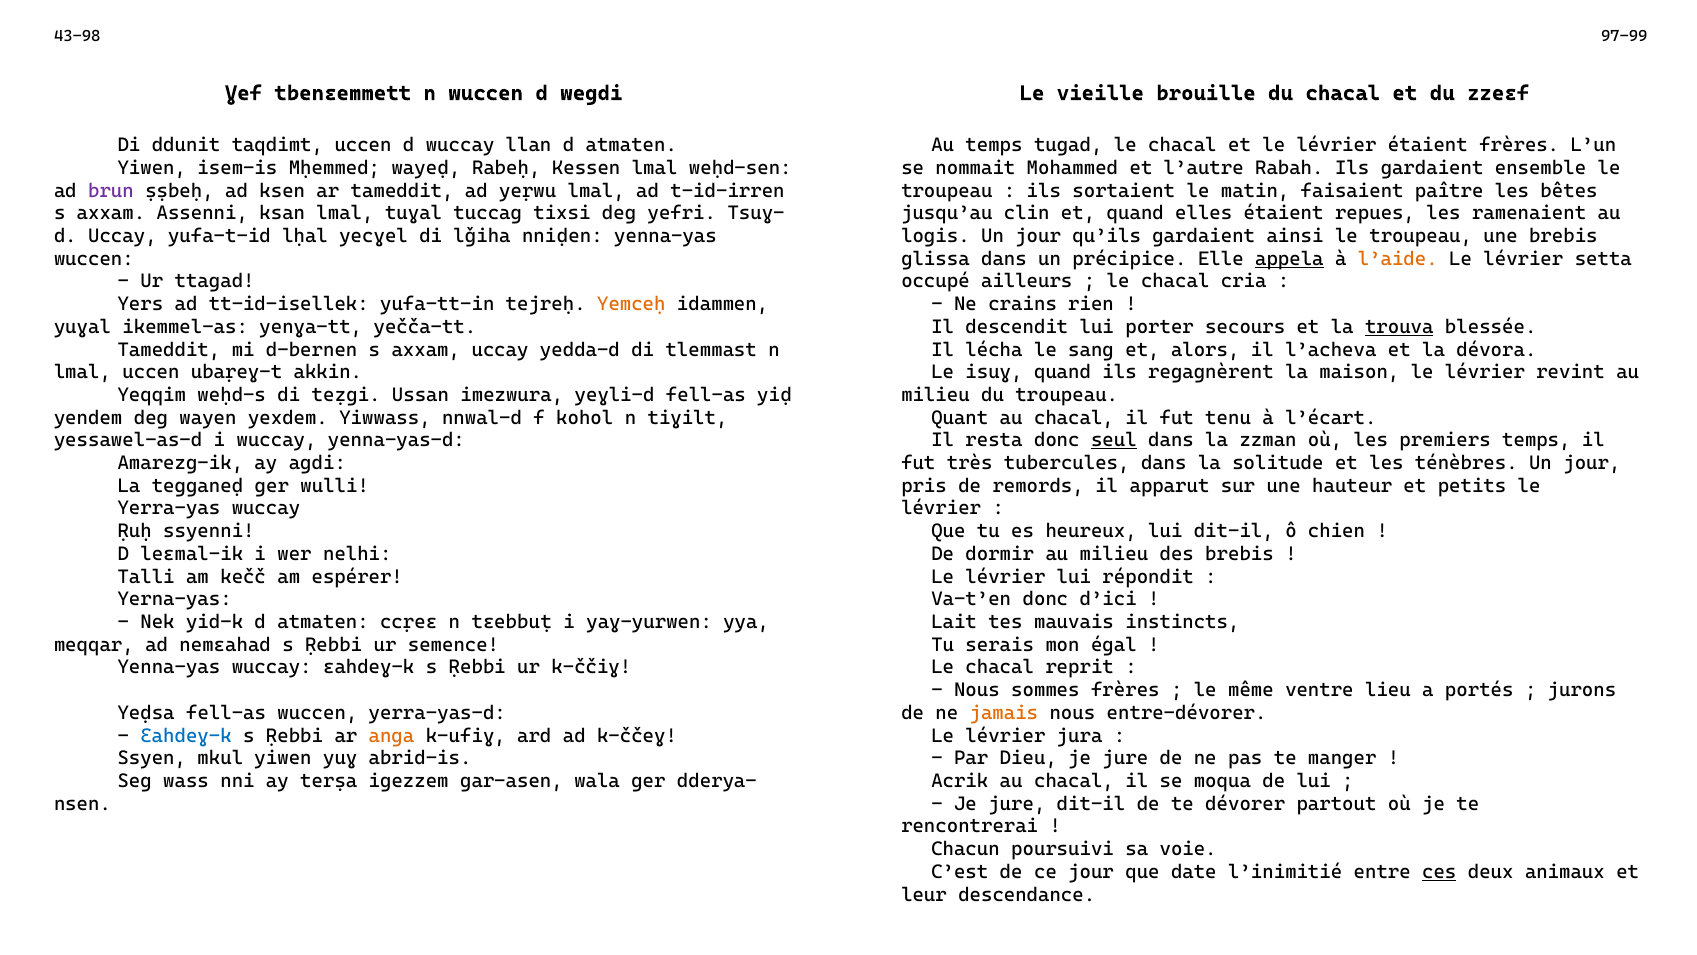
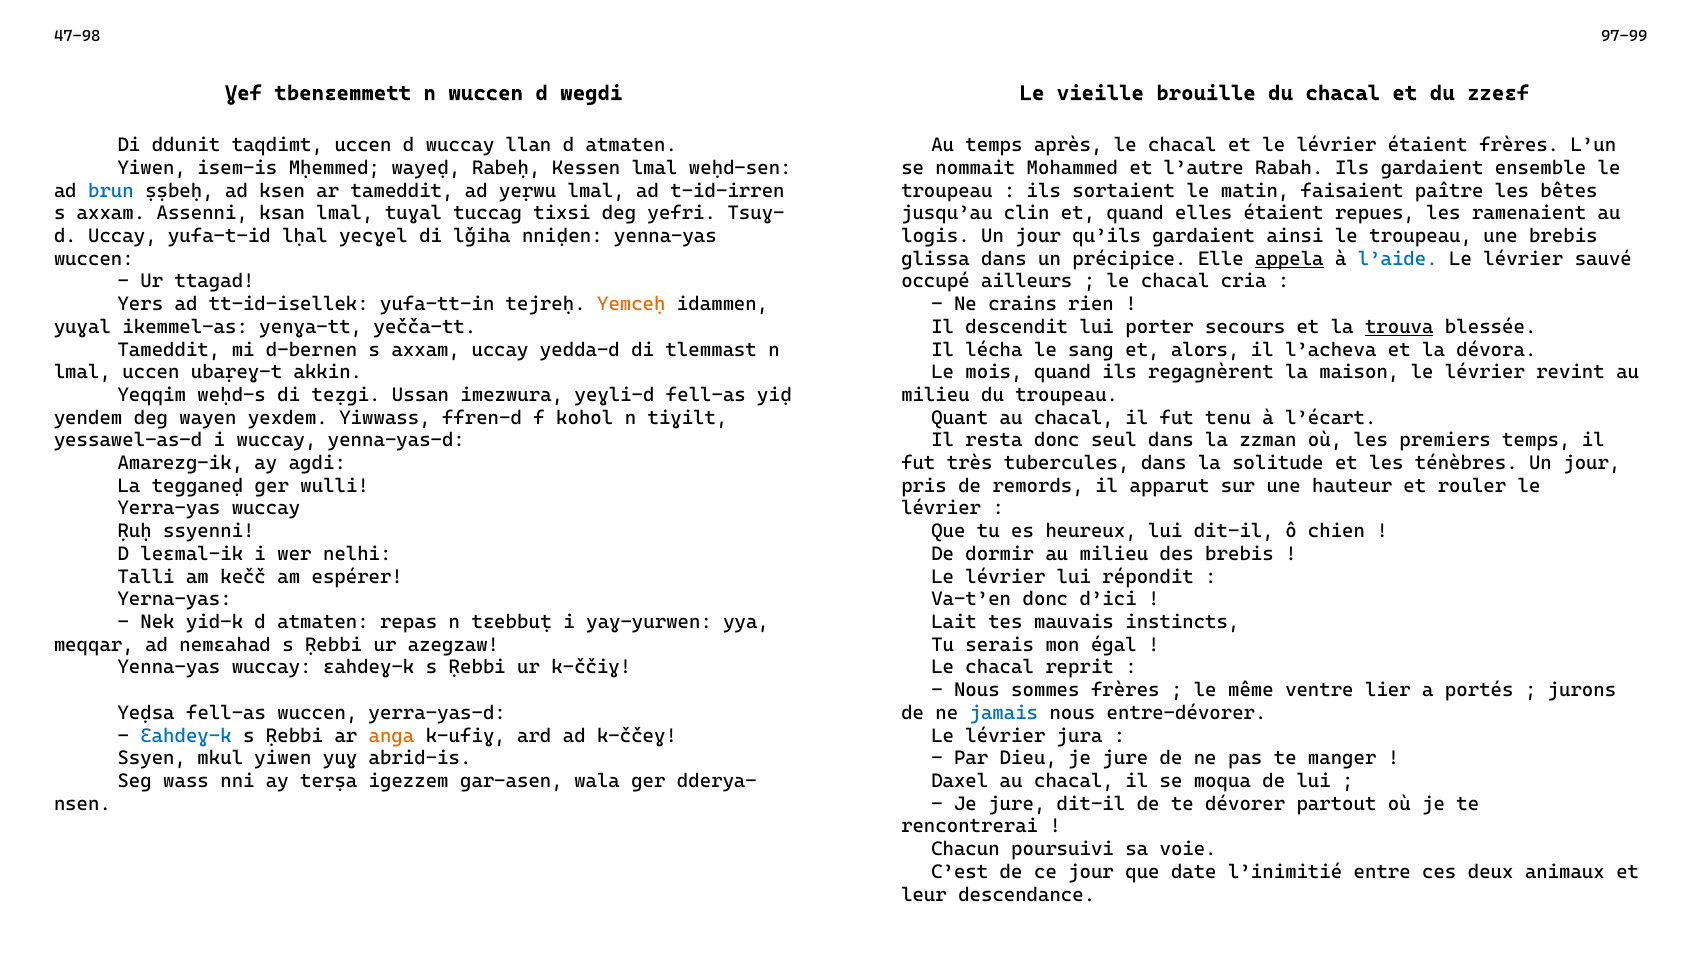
43-98: 43-98 -> 47-98 (77, 37)
tugad: tugad -> après (1068, 145)
brun colour: purple -> blue (111, 191)
l’aide colour: orange -> blue (1398, 259)
setta: setta -> sauvé (1603, 259)
isuɣ: isuɣ -> mois (994, 372)
nnwal-d: nnwal-d -> ffren-d (482, 418)
seul underline: present -> none (1114, 440)
petits: petits -> rouler (1472, 486)
ccṛeɛ: ccṛeɛ -> repas (409, 622)
semence: semence -> azegzaw (454, 645)
lieu: lieu -> lier (1388, 690)
jamais colour: orange -> blue (1004, 713)
Acrik: Acrik -> Daxel (960, 781)
ces underline: present -> none (1439, 872)
